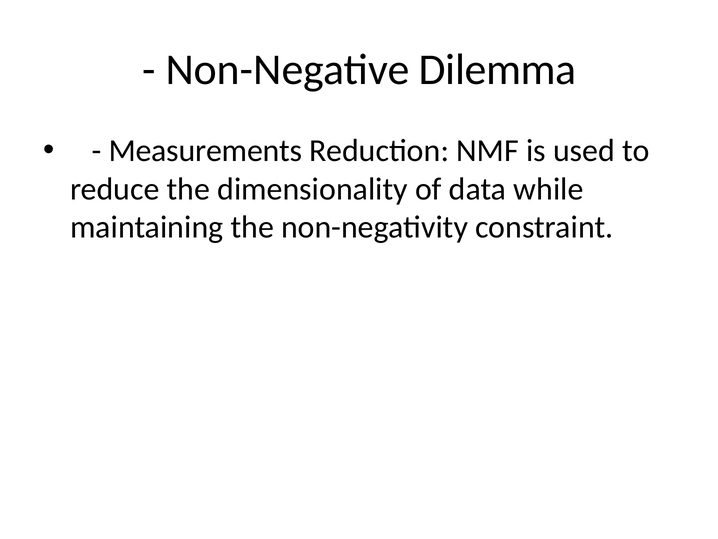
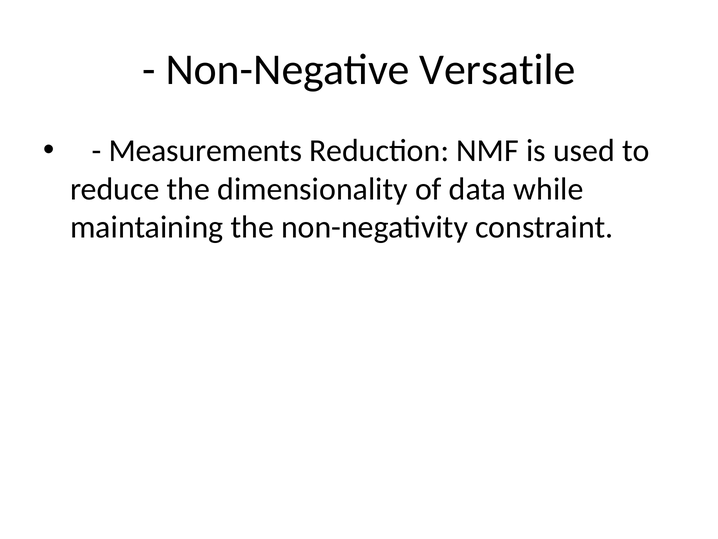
Dilemma: Dilemma -> Versatile (497, 70)
